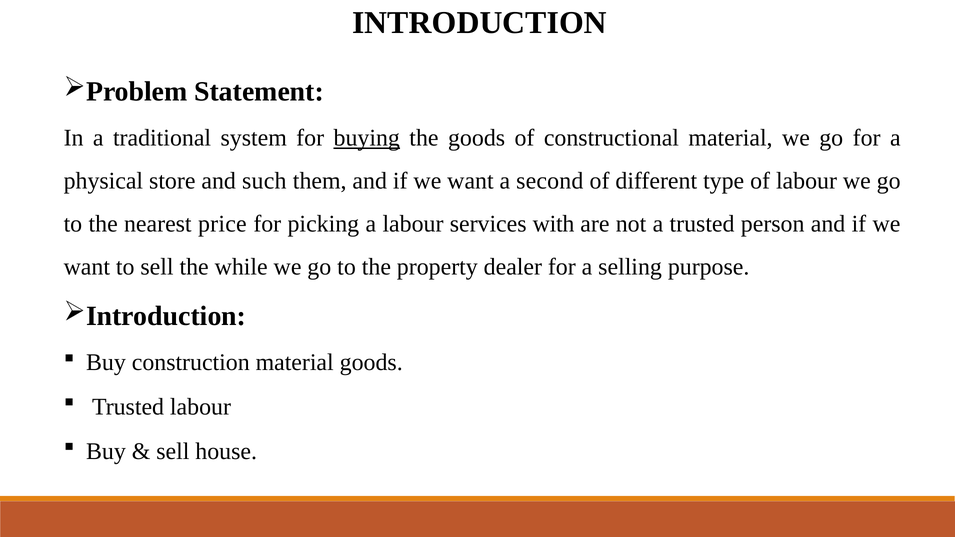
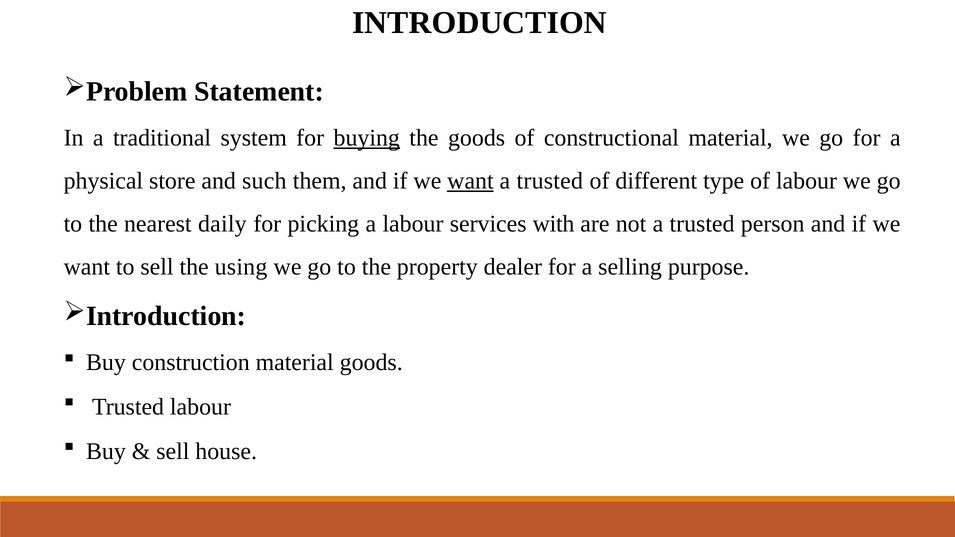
want underline: none -> present (470, 181)
second: second -> trusted (550, 181)
price: price -> daily (222, 224)
while: while -> using (241, 267)
